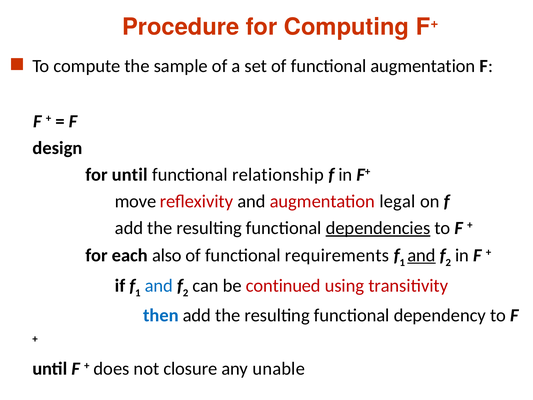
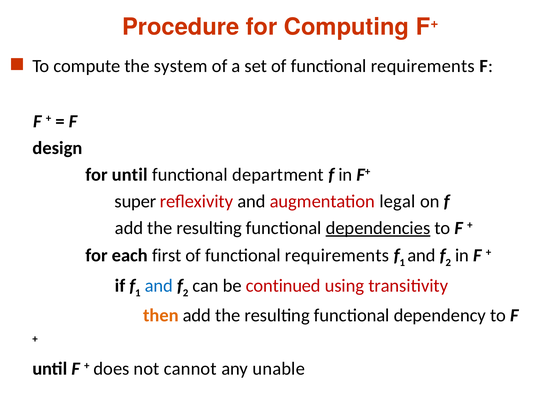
sample: sample -> system (181, 66)
set of functional augmentation: augmentation -> requirements (423, 66)
relationship: relationship -> department (278, 175)
move: move -> super (135, 201)
also: also -> first (167, 255)
and underline: present -> none (421, 255)
then colour: blue -> orange (161, 315)
closure: closure -> cannot (190, 368)
